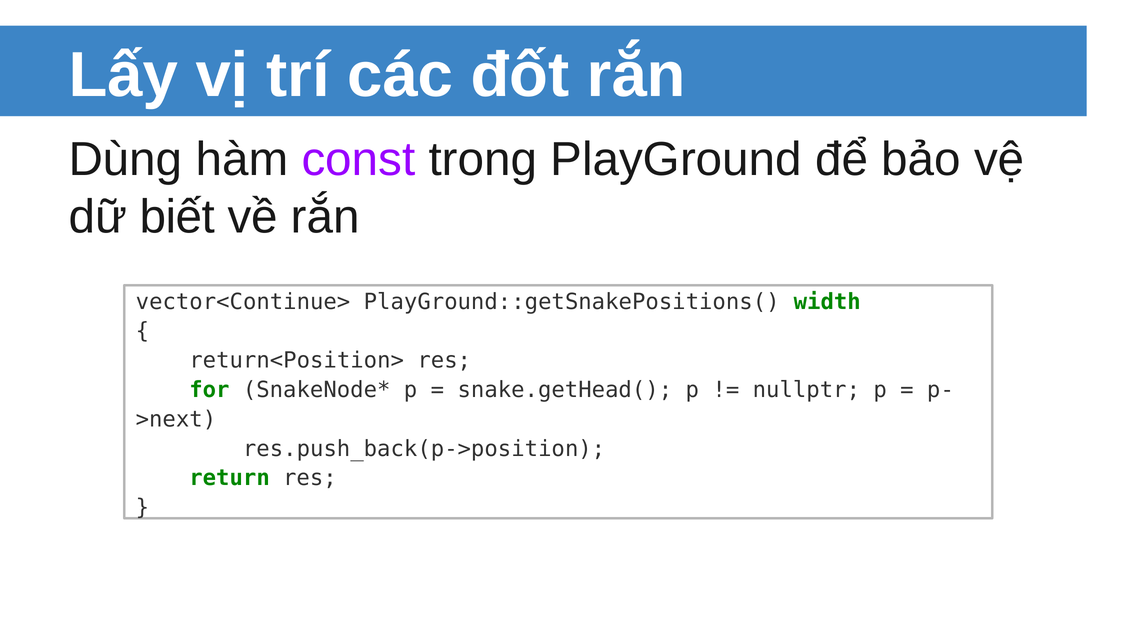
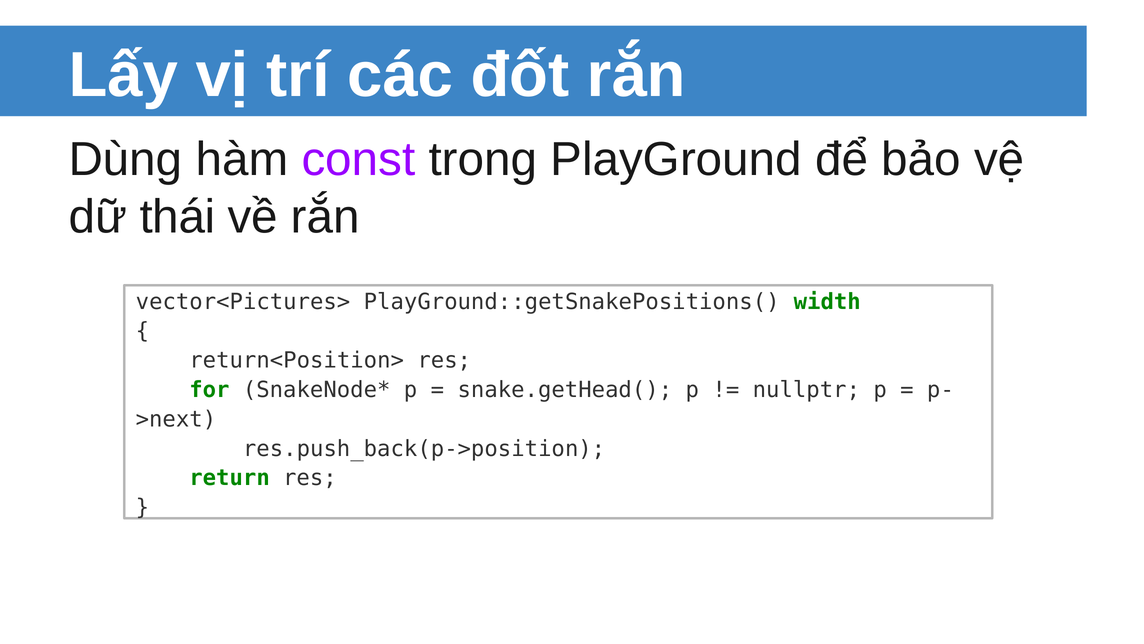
biết: biết -> thái (177, 217)
vector<Continue>: vector<Continue> -> vector<Pictures> (243, 302)
